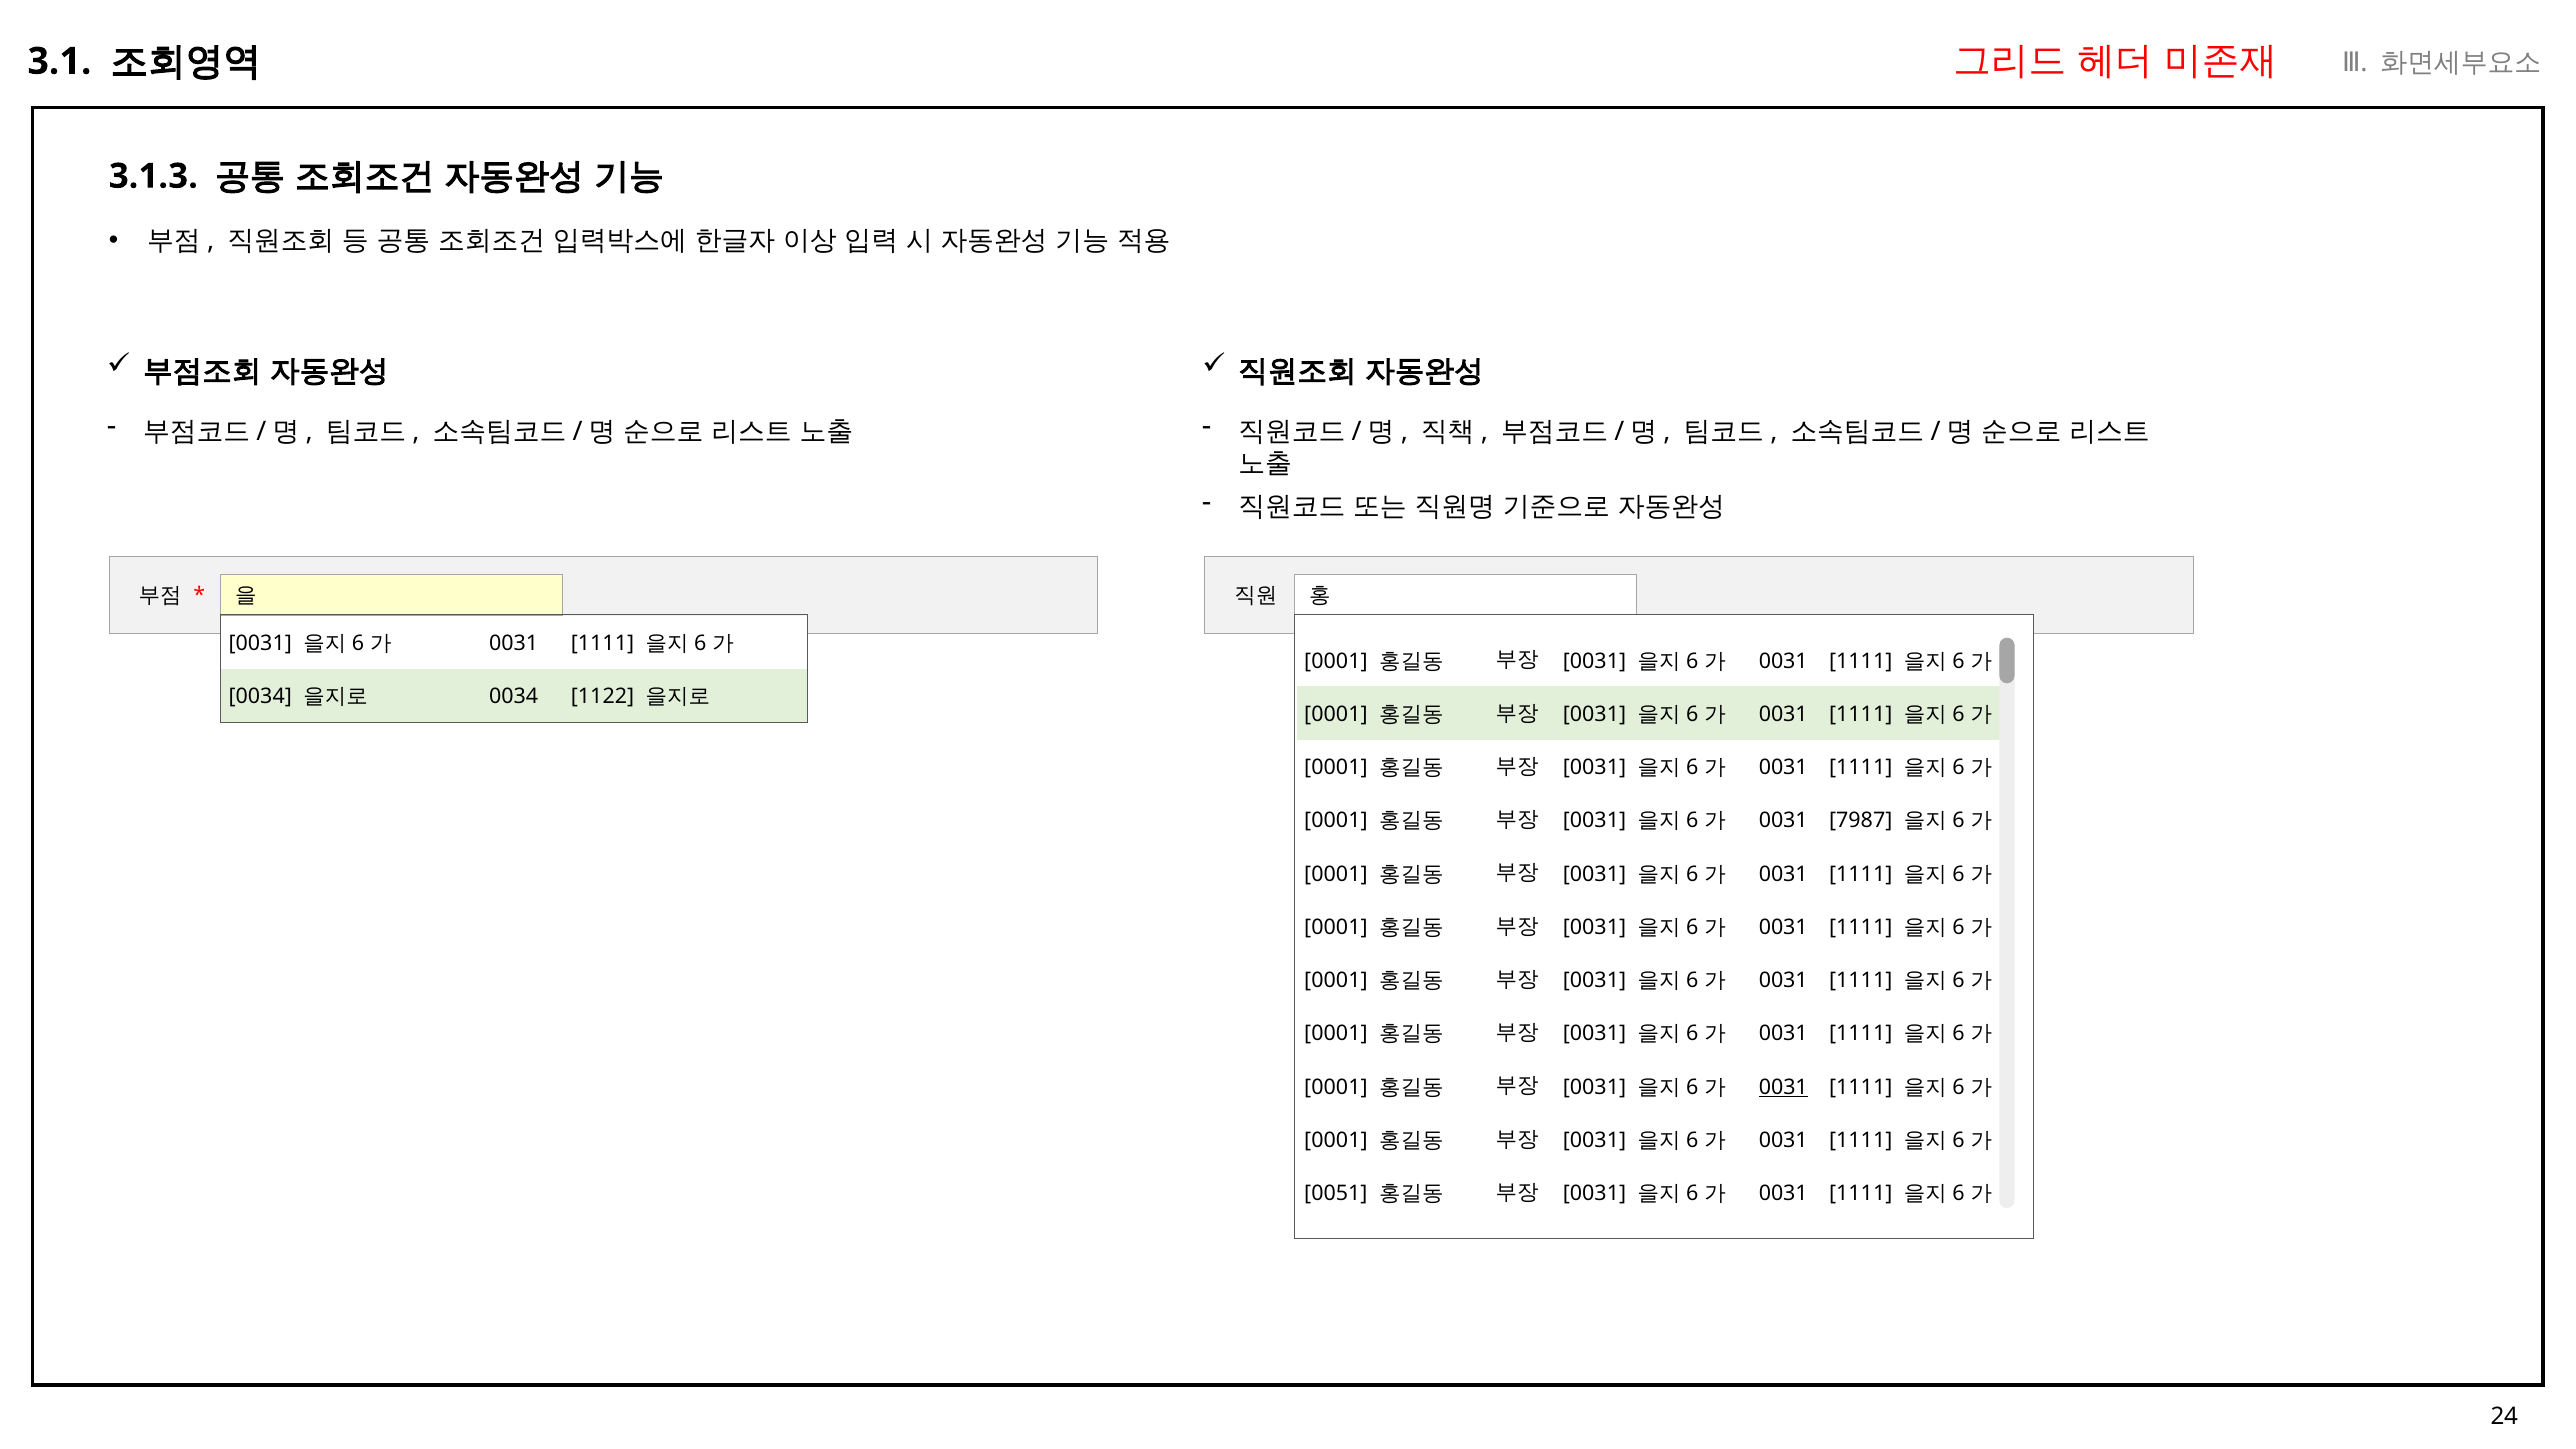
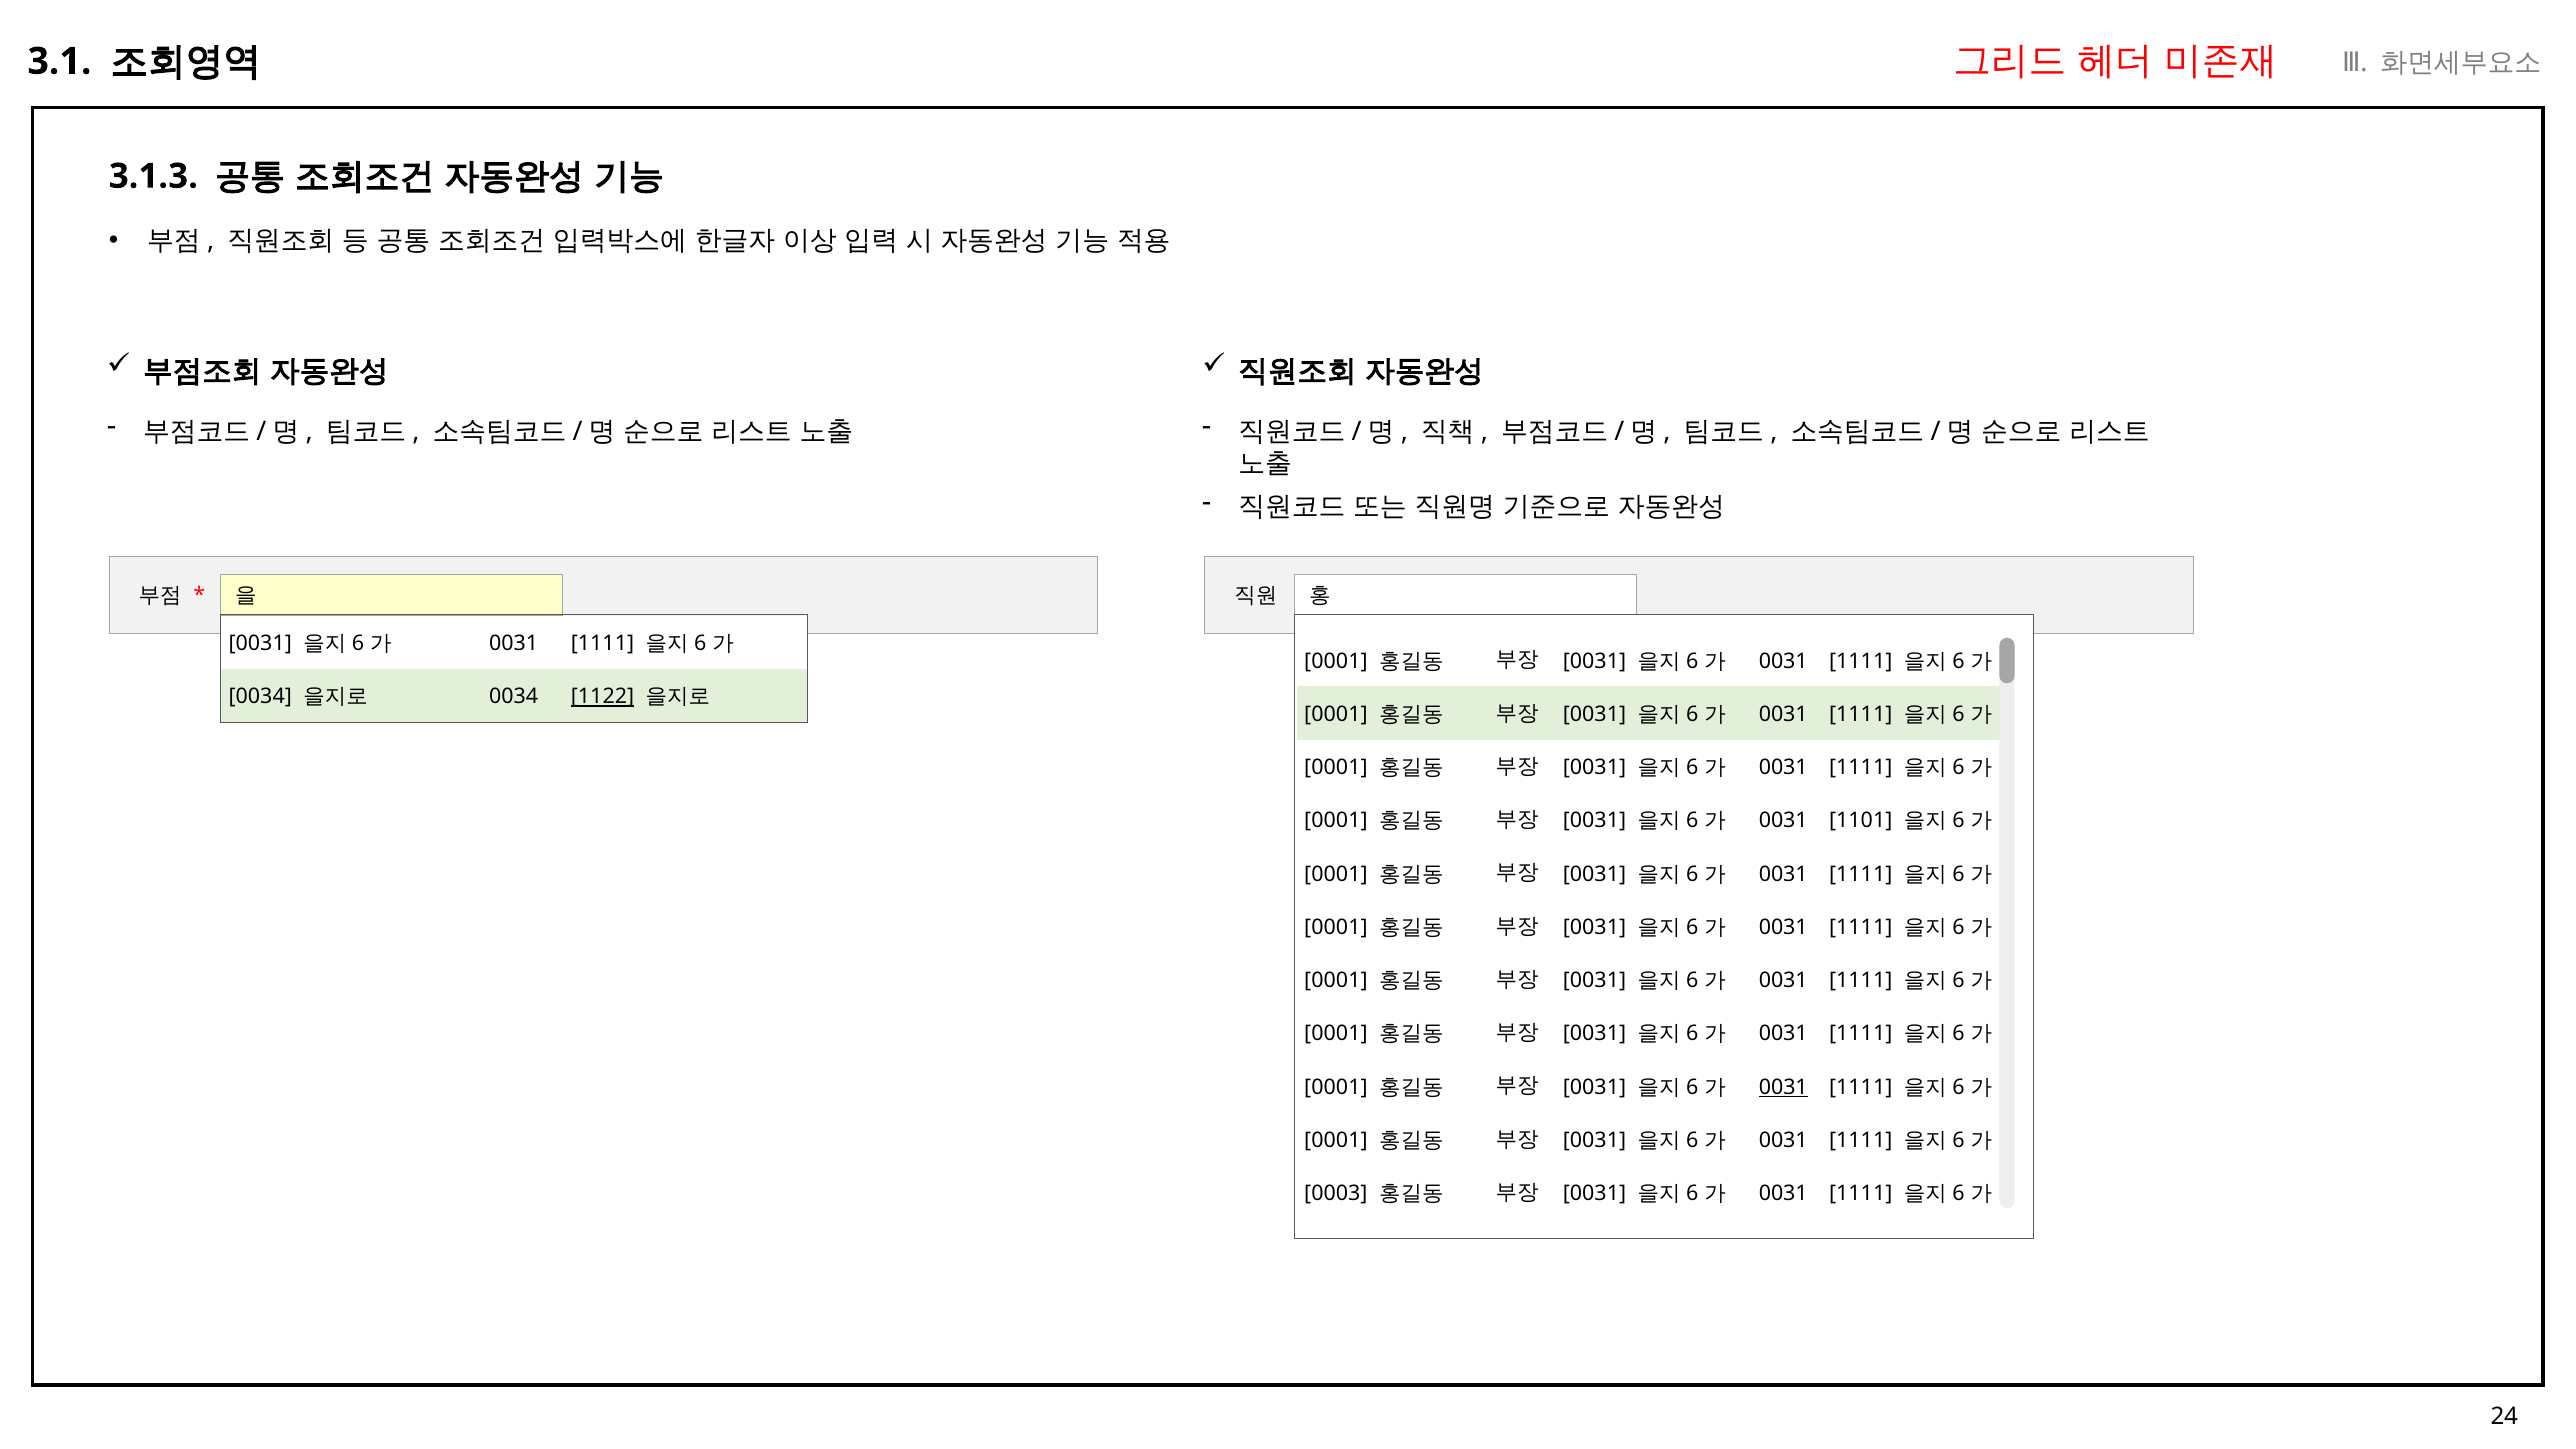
1122 underline: none -> present (602, 697)
7987: 7987 -> 1101 (1861, 821)
0051: 0051 -> 0003 (1336, 1193)
